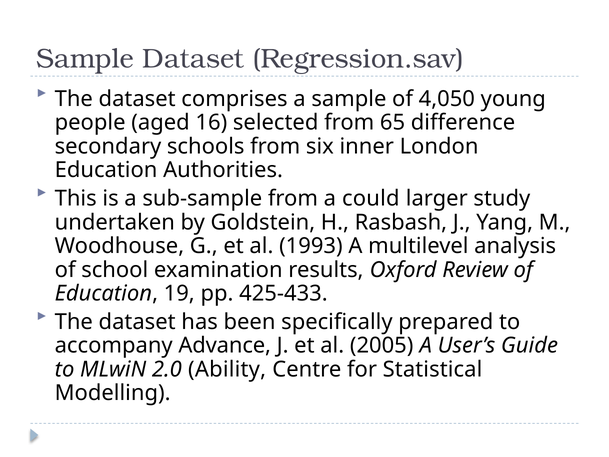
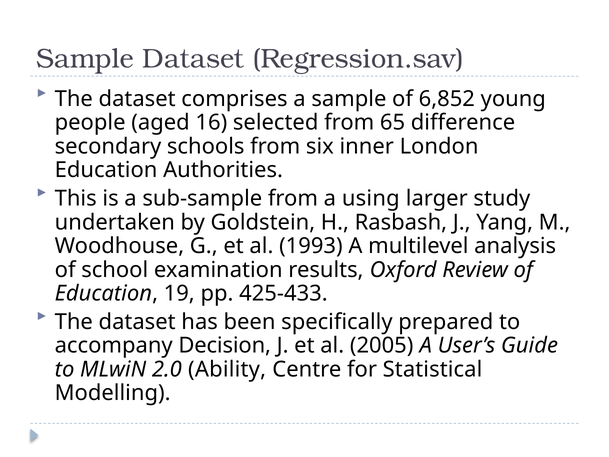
4,050: 4,050 -> 6,852 (447, 99)
could: could -> using (371, 198)
Advance: Advance -> Decision (225, 345)
